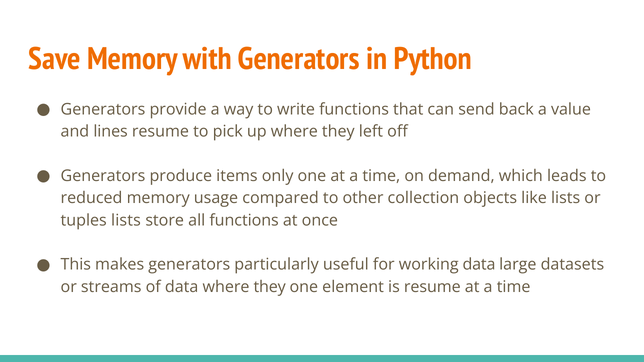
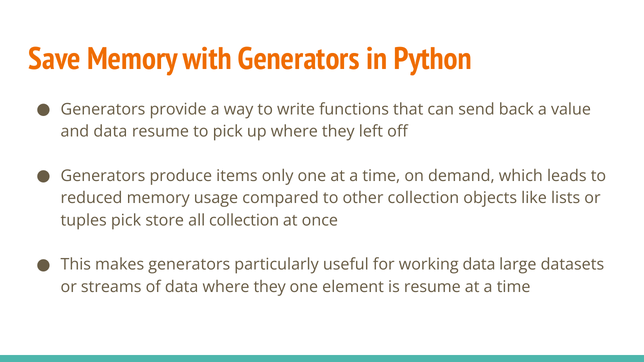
and lines: lines -> data (110, 132)
tuples lists: lists -> pick (126, 220)
all functions: functions -> collection (244, 220)
